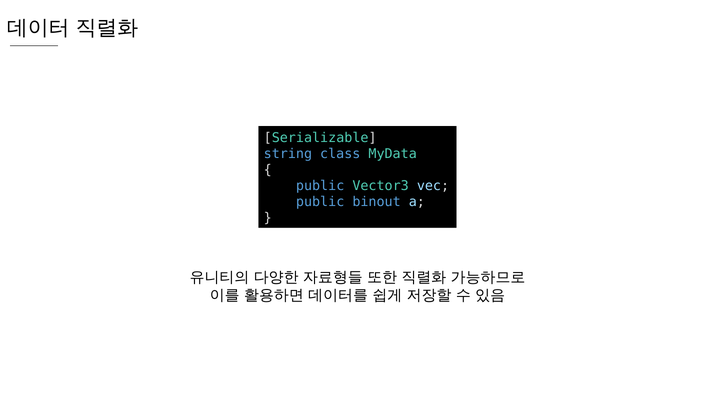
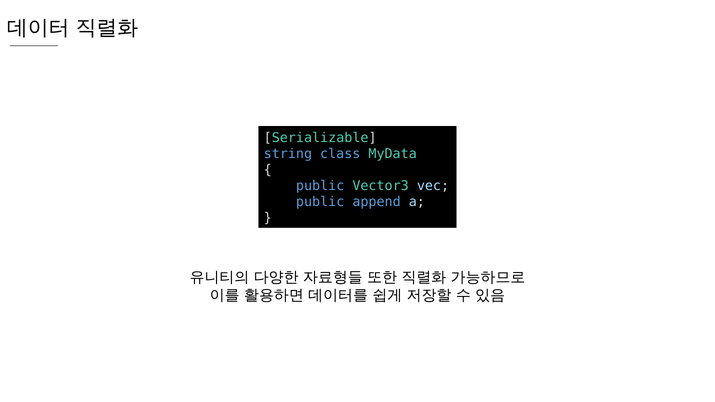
binout: binout -> append (377, 202)
